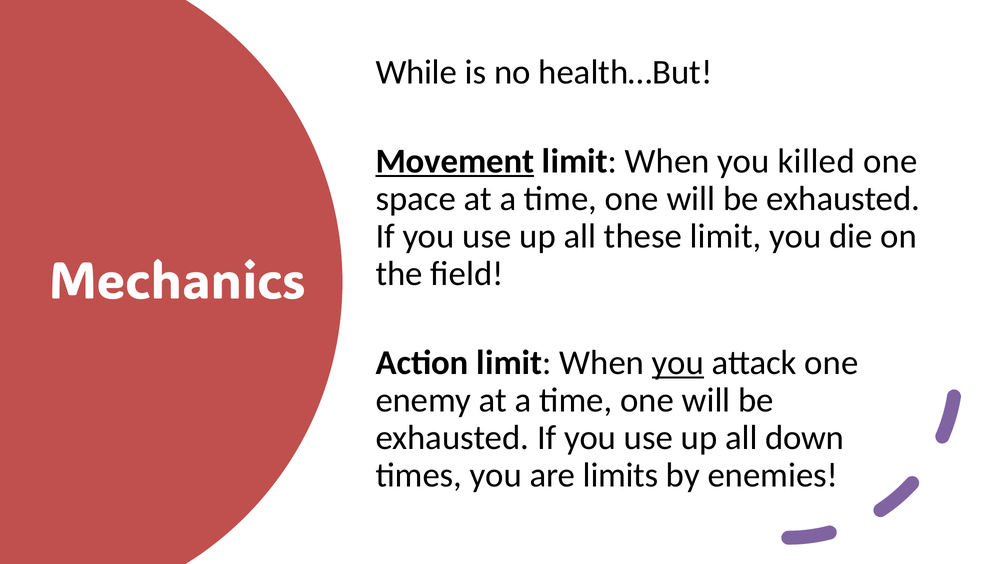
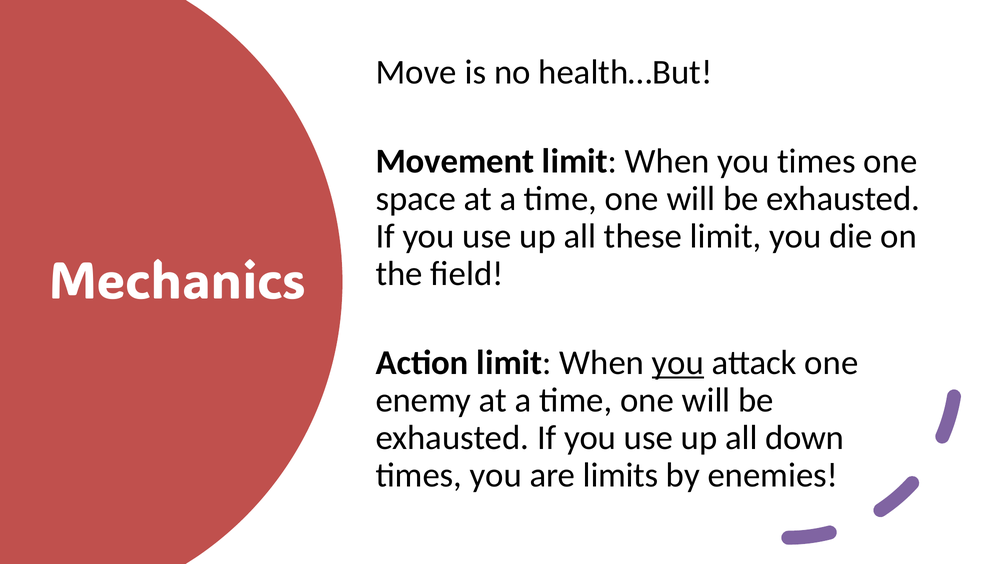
While: While -> Move (416, 72)
Movement underline: present -> none (455, 161)
you killed: killed -> times (816, 161)
